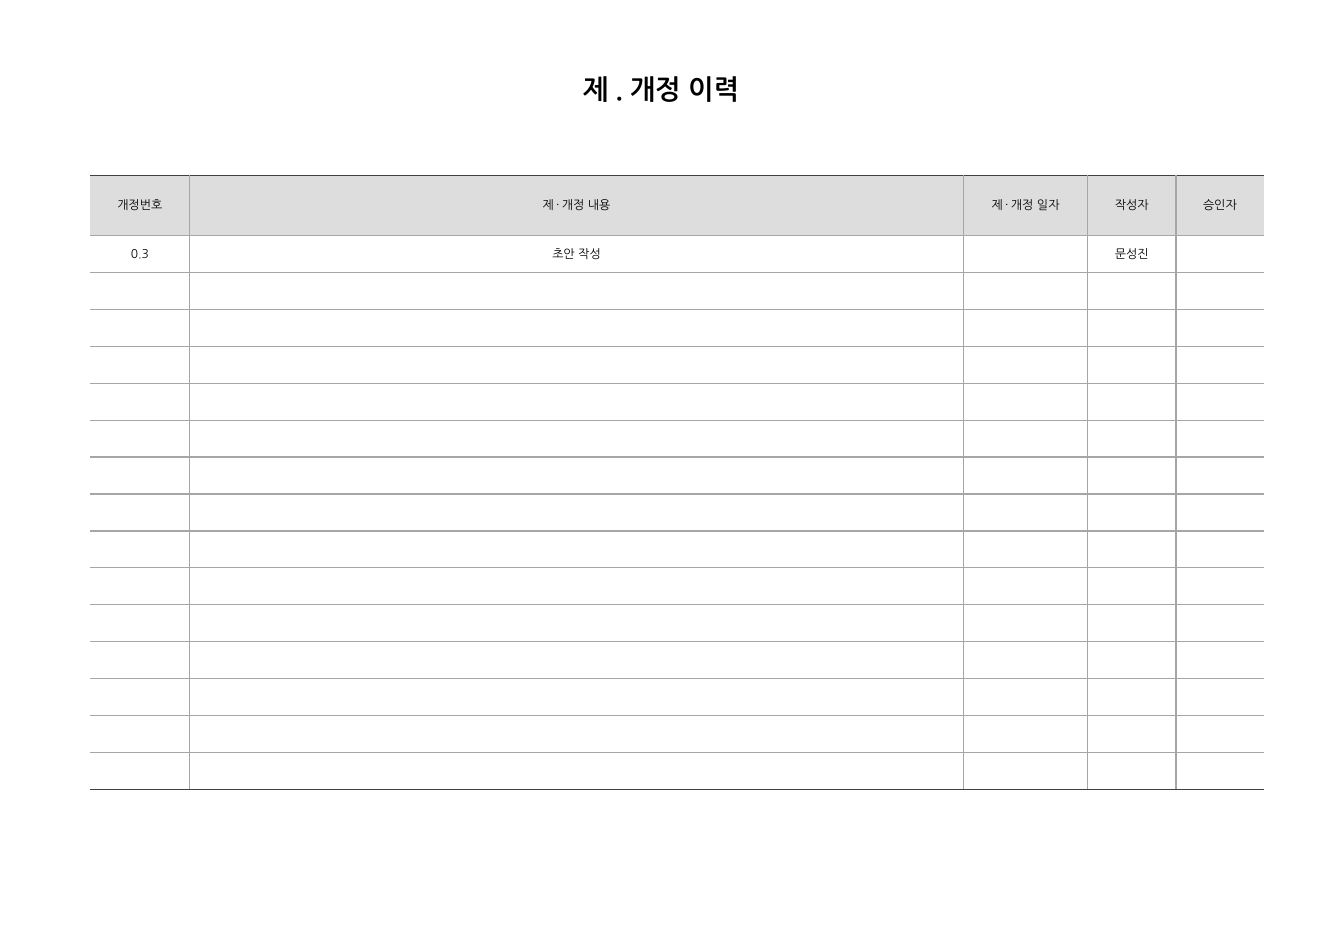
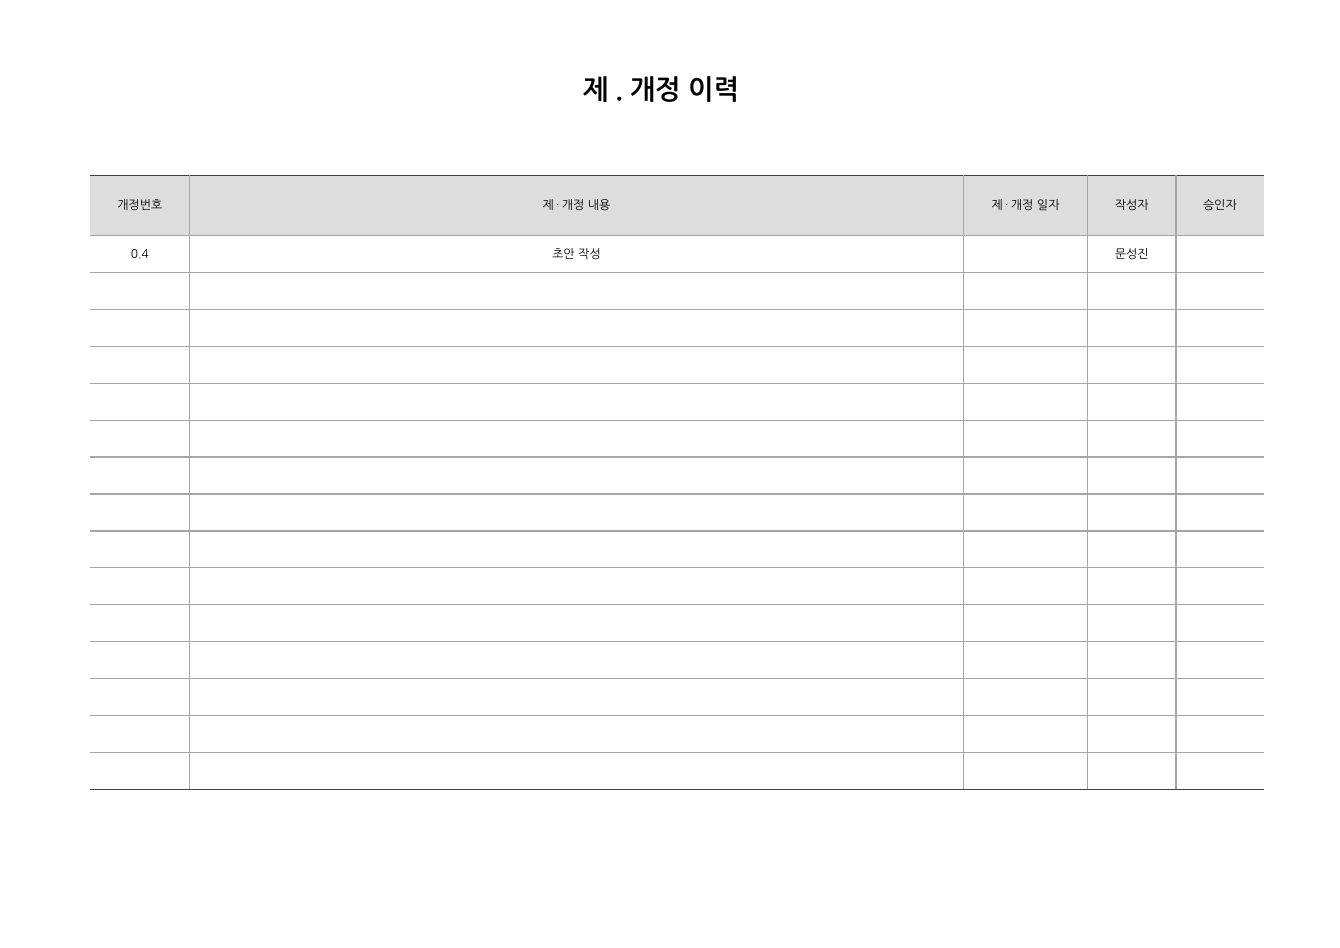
0.3: 0.3 -> 0.4 (140, 254)
